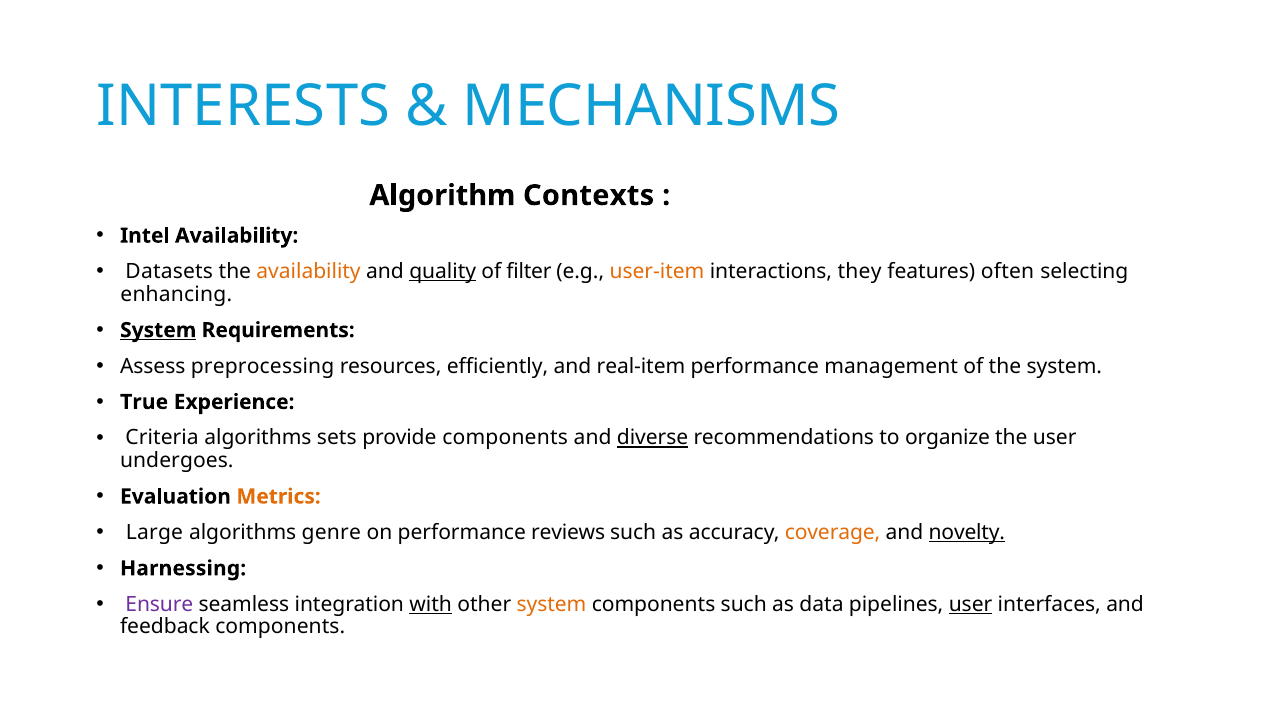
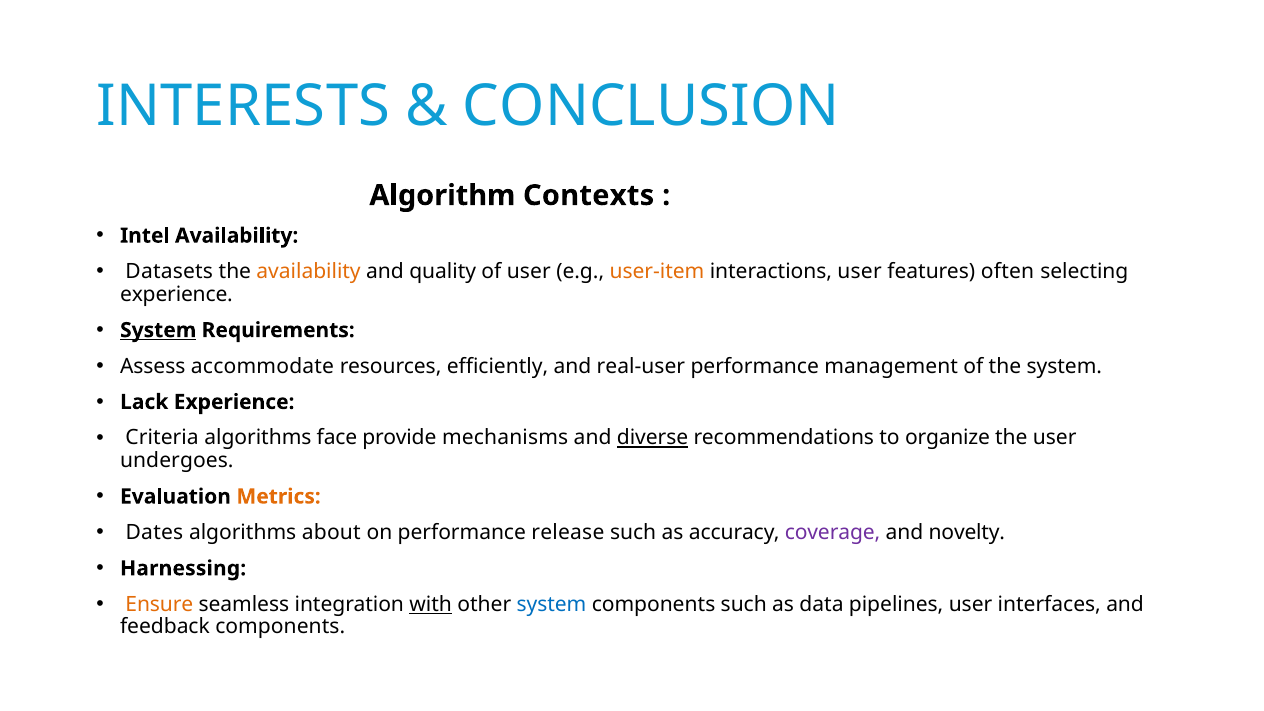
MECHANISMS: MECHANISMS -> CONCLUSION (651, 106)
quality underline: present -> none (443, 272)
of filter: filter -> user (529, 272)
interactions they: they -> user (860, 272)
enhancing: enhancing -> experience (176, 294)
preprocessing: preprocessing -> accommodate (263, 366)
real-item: real-item -> real-user (641, 366)
True: True -> Lack (144, 402)
sets: sets -> face (337, 438)
provide components: components -> mechanisms (505, 438)
Large: Large -> Dates (154, 532)
genre: genre -> about (331, 532)
reviews: reviews -> release (568, 532)
coverage colour: orange -> purple (833, 532)
novelty underline: present -> none (967, 532)
Ensure colour: purple -> orange (159, 604)
system colour: orange -> blue (551, 604)
user underline: present -> none (971, 604)
